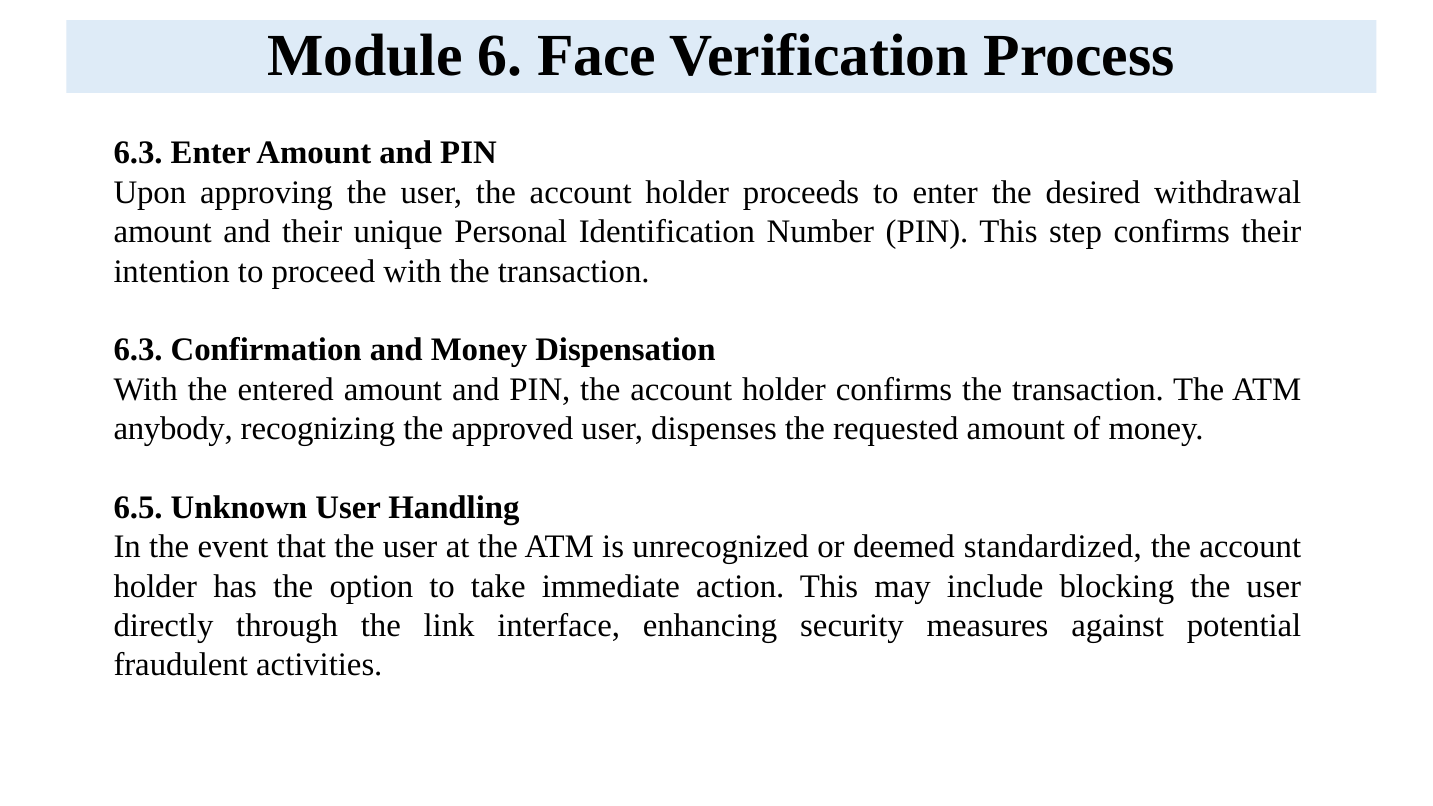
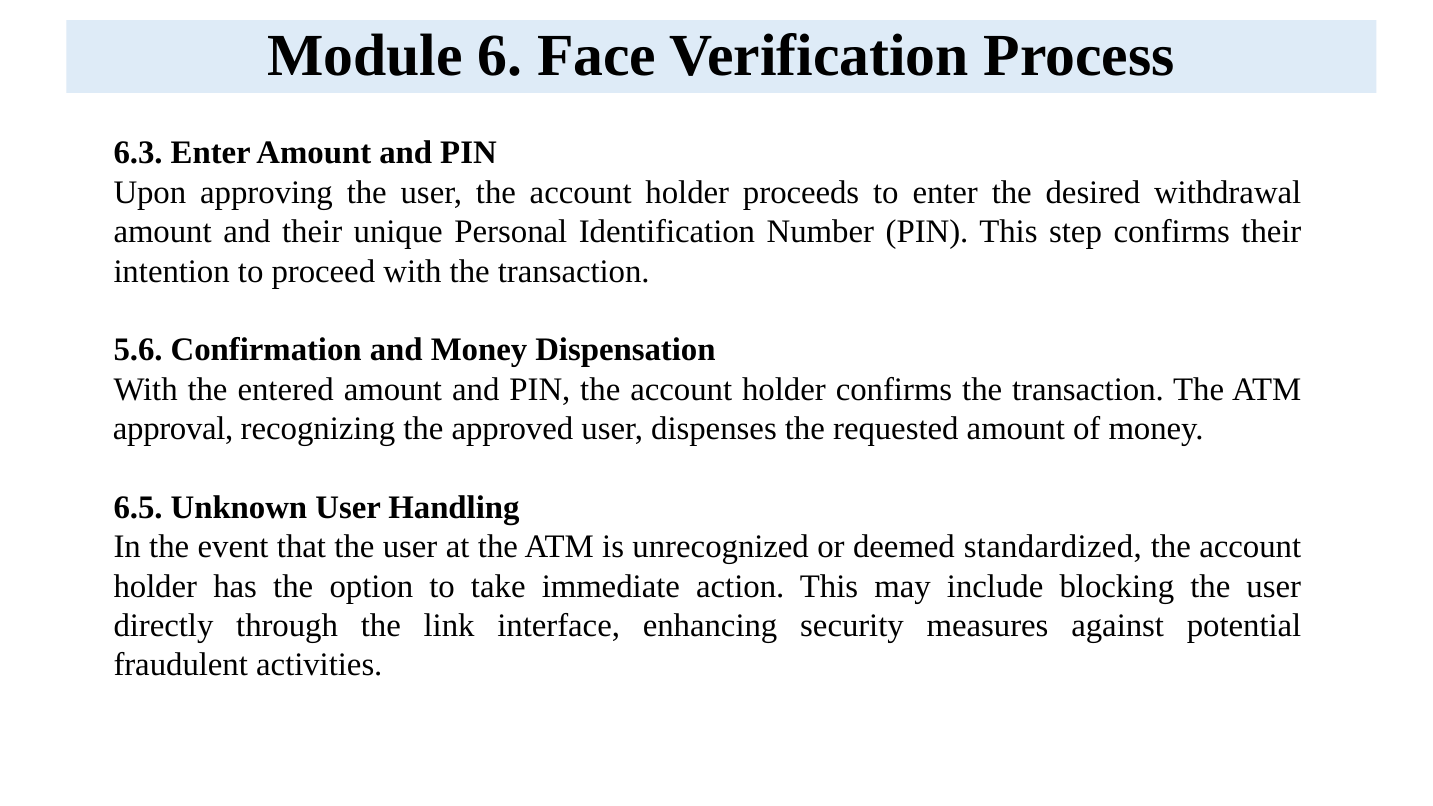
6.3: 6.3 -> 5.6 (138, 350)
anybody: anybody -> approval (173, 429)
